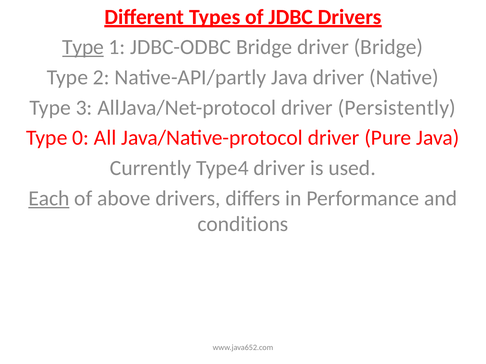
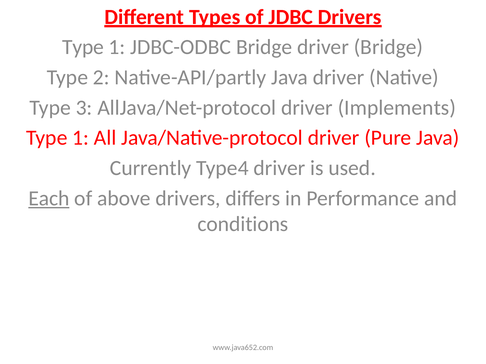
Type underline: present -> none (83, 47)
Persistently: Persistently -> Implements (397, 108)
0: 0 -> 1 (81, 138)
